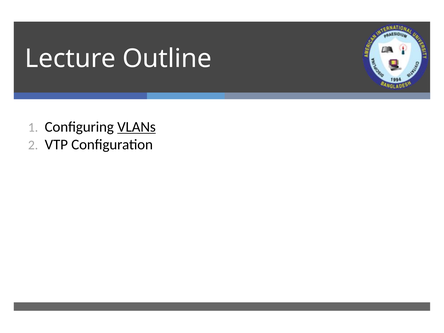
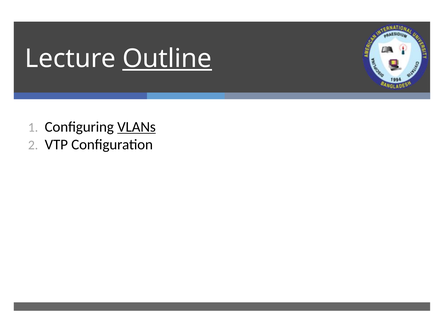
Outline underline: none -> present (167, 59)
